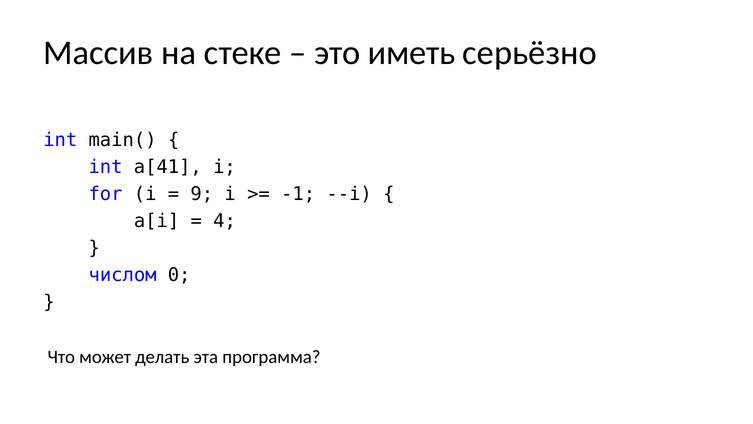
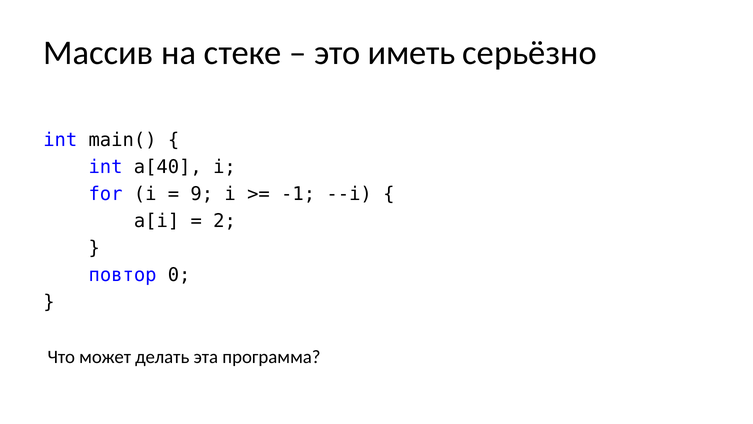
a[41: a[41 -> a[40 (168, 167)
4: 4 -> 2 (225, 221)
числом: числом -> повтор (123, 275)
